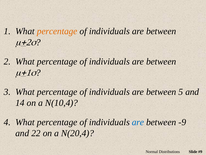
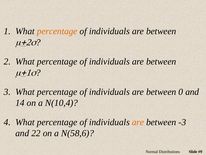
5: 5 -> 0 (181, 92)
are colour: blue -> orange (138, 122)
-9: -9 -> -3 (182, 122)
N(20,4: N(20,4 -> N(58,6 (78, 133)
